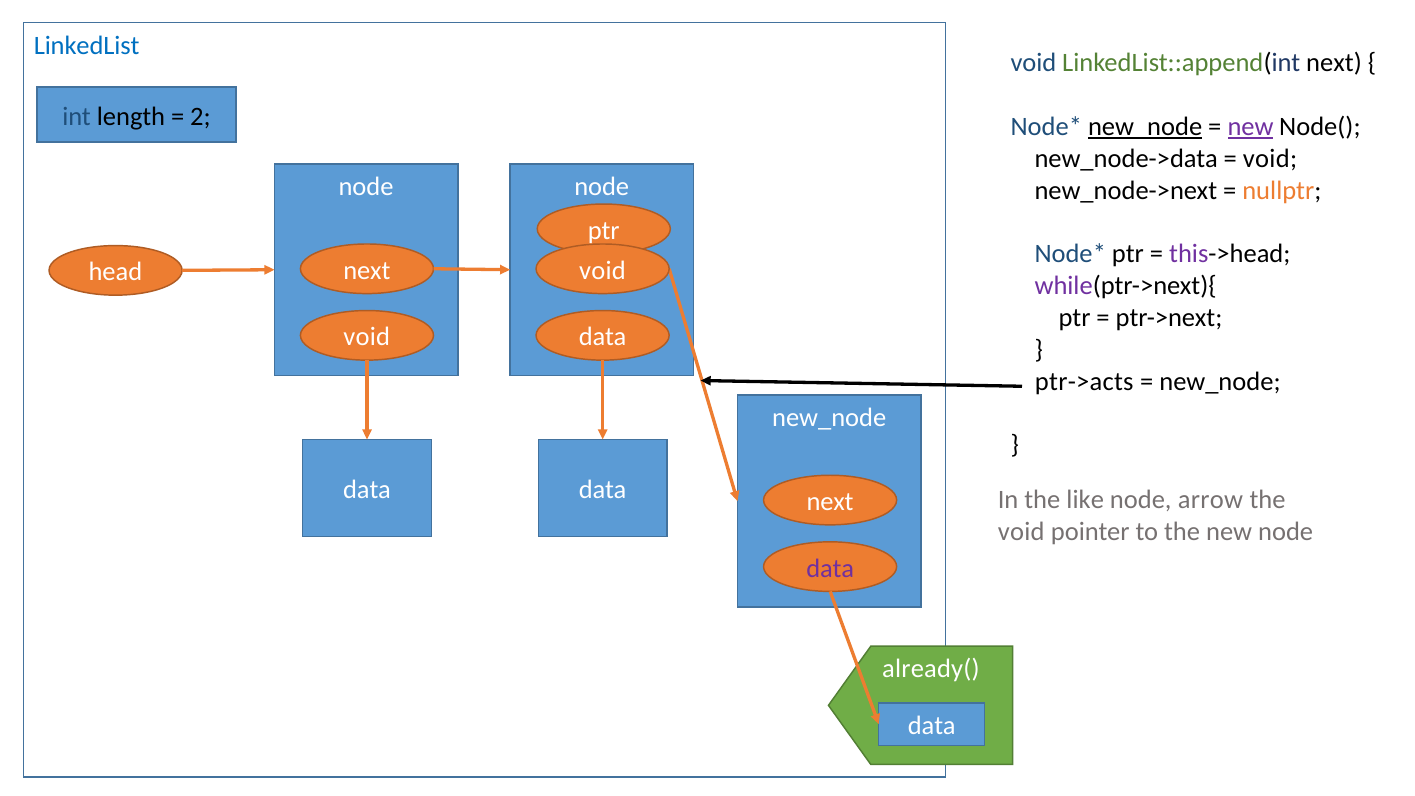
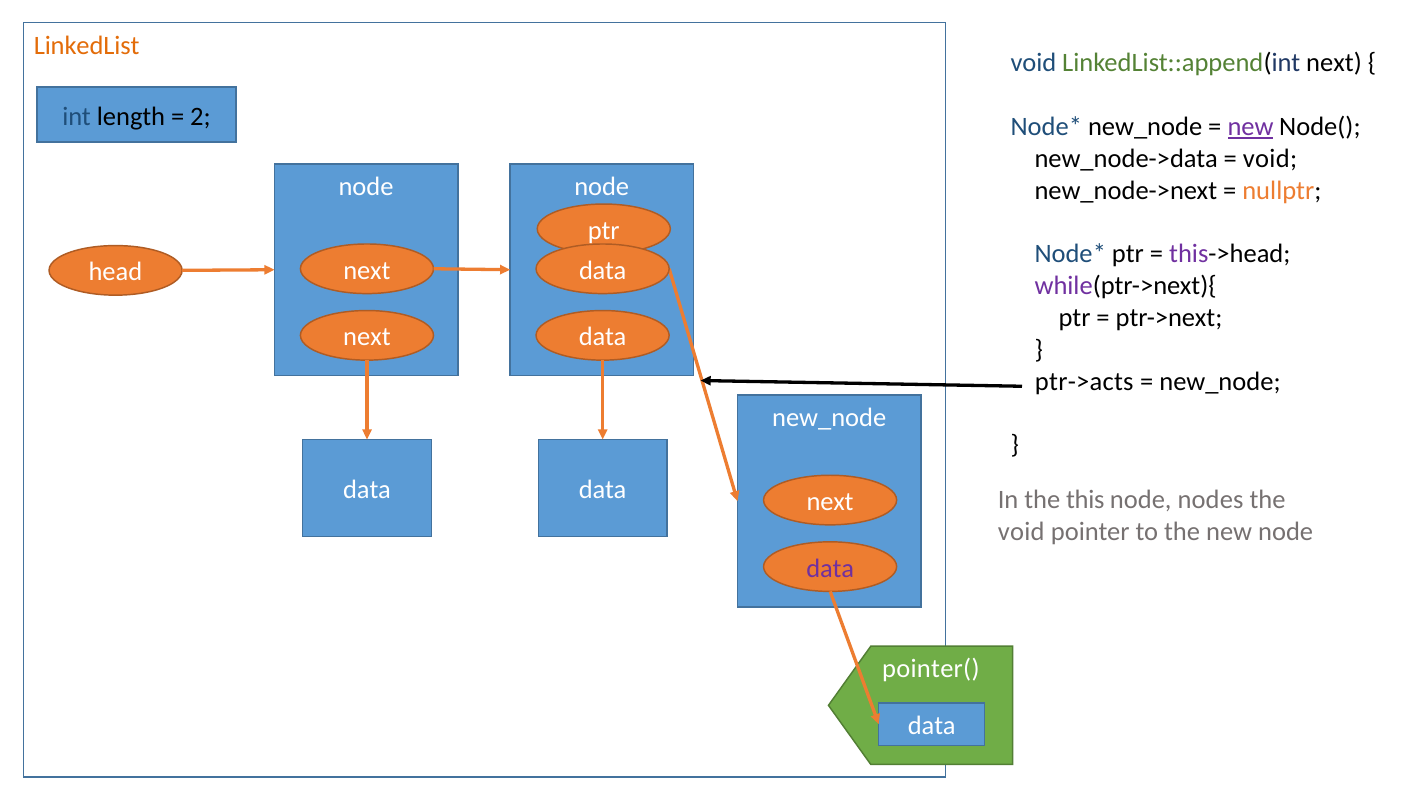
LinkedList colour: blue -> orange (87, 46)
new_node underline: present -> none (1145, 127)
void: void -> data (603, 271)
void: void -> next (367, 337)
like: like -> this (1085, 500)
arrow: arrow -> nodes (1211, 500)
already(: already( -> pointer( (931, 669)
